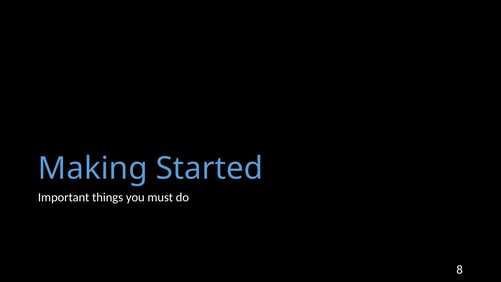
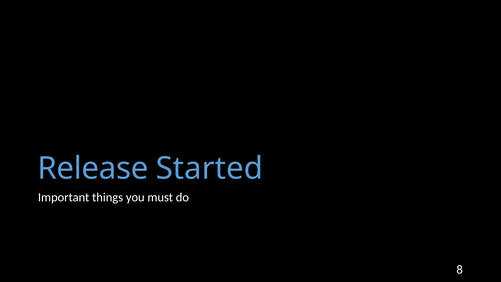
Making: Making -> Release (93, 168)
